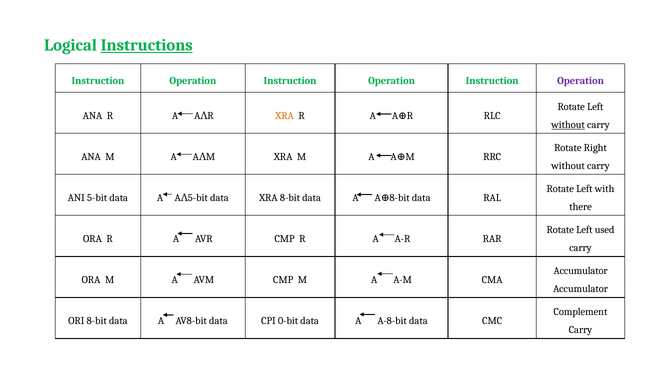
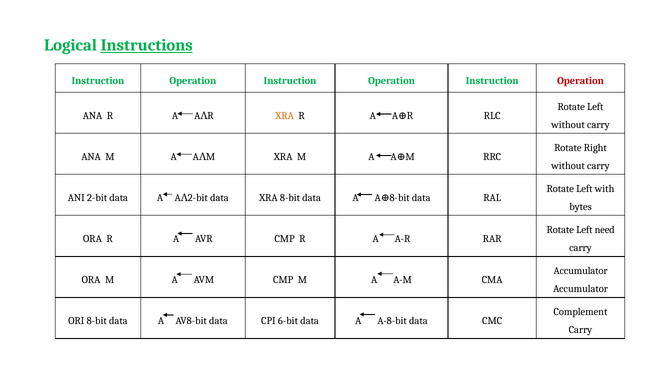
Operation colour: purple -> red (581, 81)
without underline: present -> none (568, 125)
ANI 5-bit: 5-bit -> 2-bit (97, 198)
A 5-bit: 5-bit -> 2-bit (198, 198)
there: there -> bytes (581, 207)
used: used -> need (605, 230)
0-bit: 0-bit -> 6-bit (288, 321)
